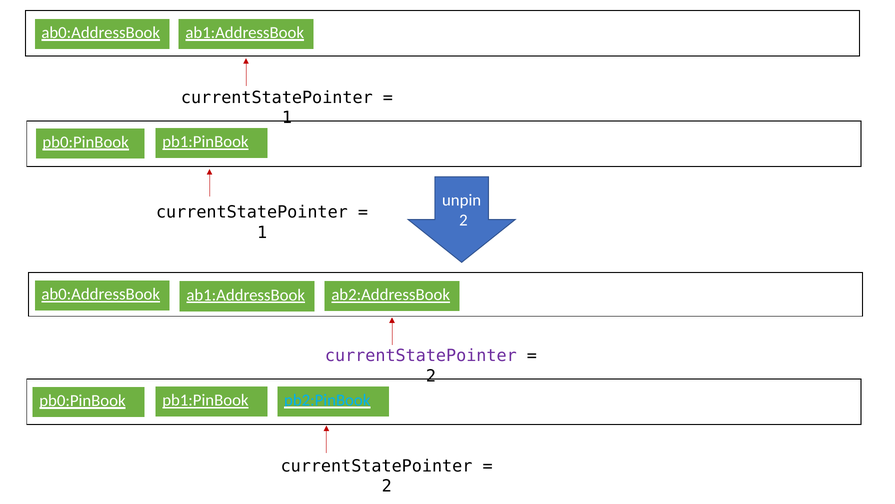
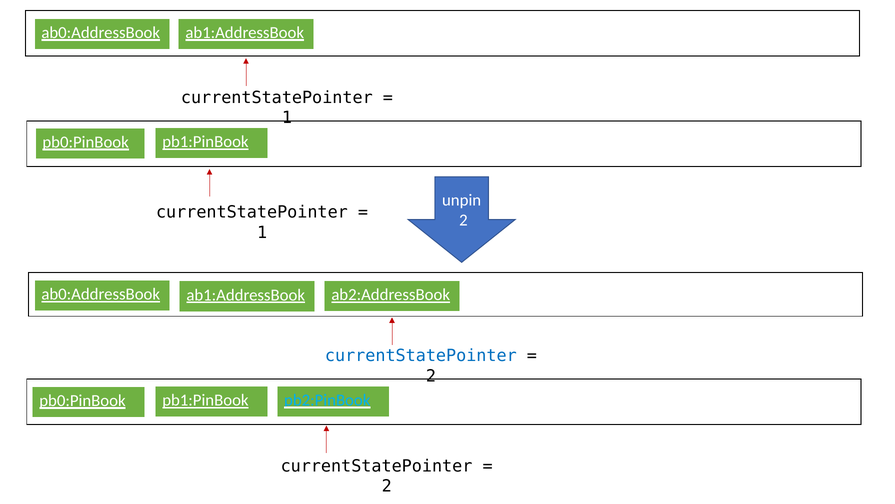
currentStatePointer colour: purple -> blue (421, 355)
